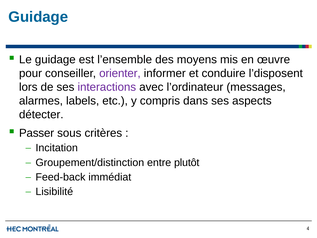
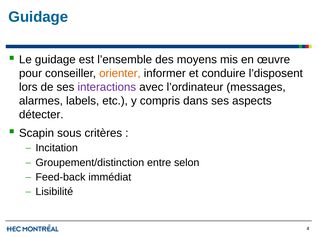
orienter colour: purple -> orange (120, 73)
Passer: Passer -> Scapin (37, 133)
plutôt: plutôt -> selon (187, 162)
